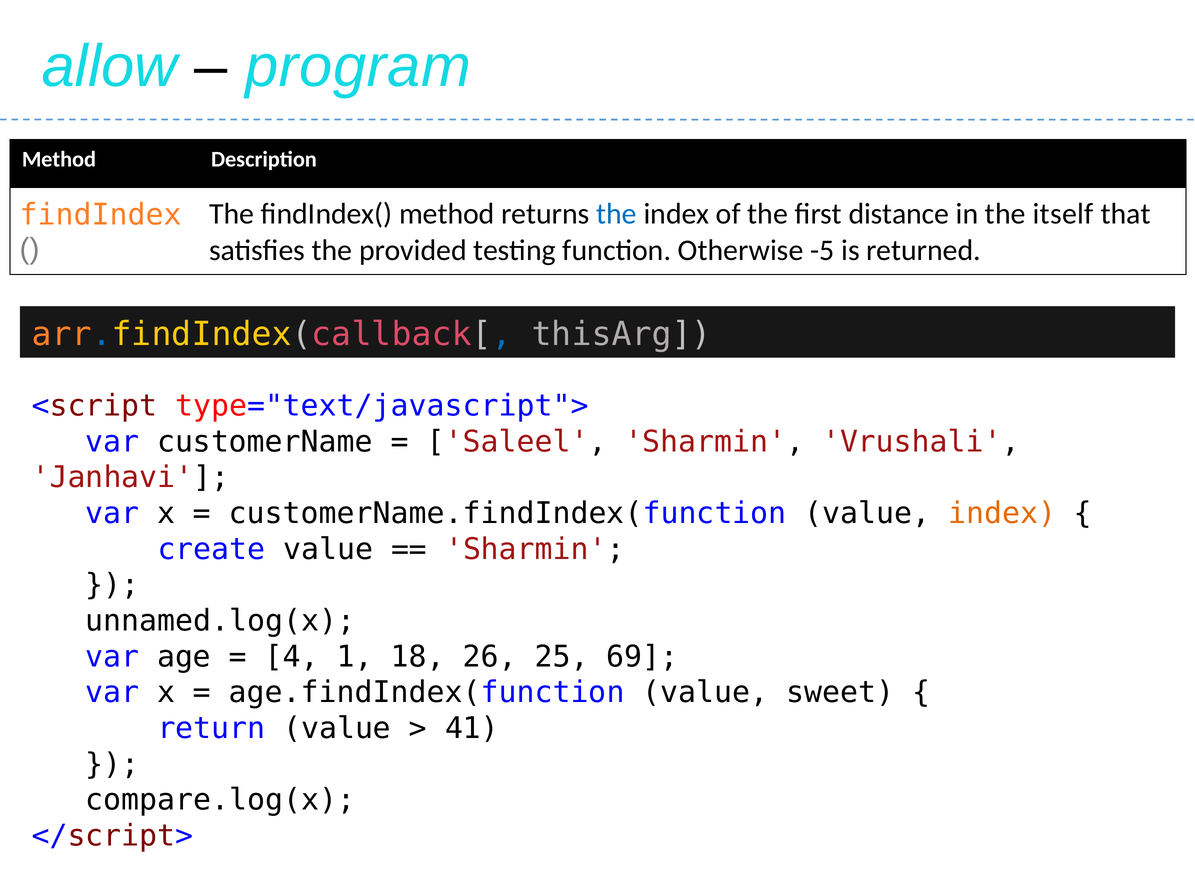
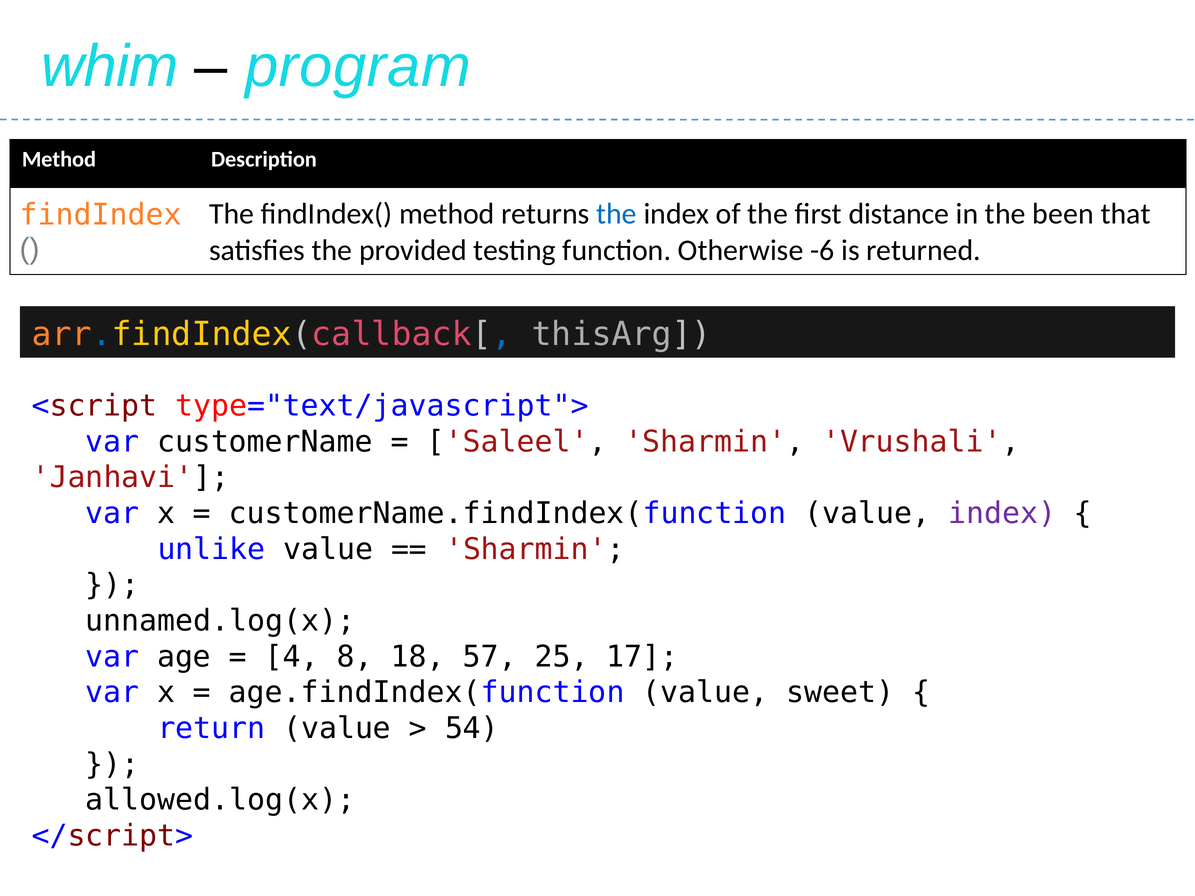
allow: allow -> whim (110, 67)
itself: itself -> been (1063, 214)
-5: -5 -> -6 (822, 250)
index colour: orange -> purple (1002, 513)
create: create -> unlike (211, 549)
1: 1 -> 8 (355, 657)
26: 26 -> 57 (490, 657)
69: 69 -> 17 (642, 657)
41: 41 -> 54 (472, 729)
compare.log(x: compare.log(x -> allowed.log(x (220, 800)
